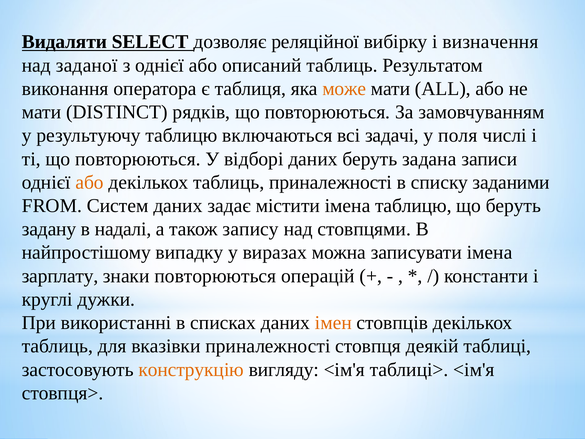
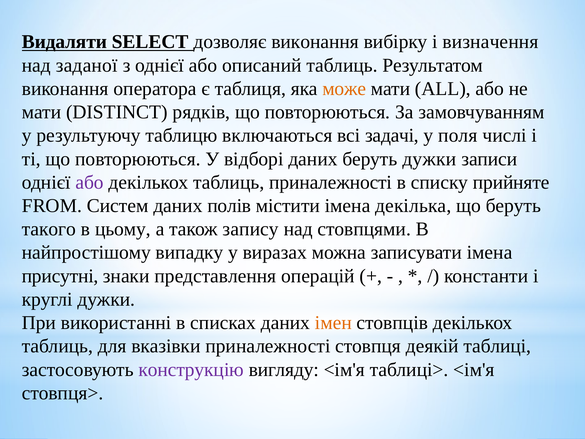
дозволяє реляційної: реляційної -> виконання (315, 42)
беруть задана: задана -> дужки (429, 159)
або colour: orange -> purple (90, 182)
заданими: заданими -> прийняте (511, 182)
задає: задає -> полів (229, 206)
імена таблицю: таблицю -> декілька (413, 206)
задану: задану -> такого (49, 229)
надалі: надалі -> цьому (123, 229)
зарплату: зарплату -> присутні (60, 276)
знаки повторюються: повторюються -> представлення (215, 276)
конструкцію colour: orange -> purple (191, 369)
